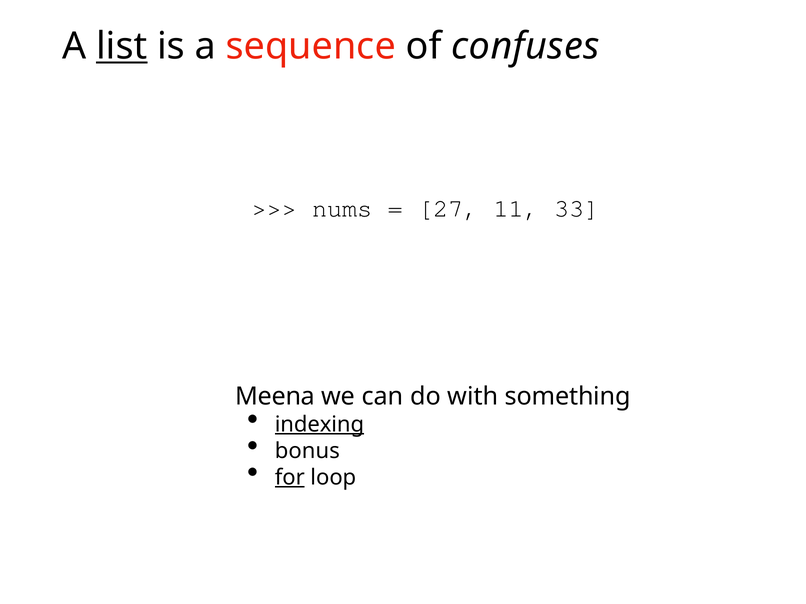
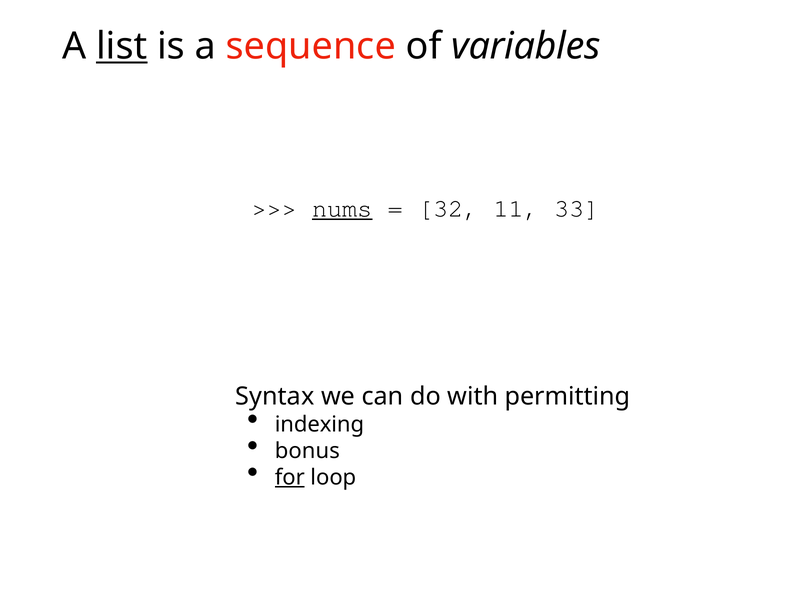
confuses: confuses -> variables (526, 46)
nums underline: none -> present (342, 208)
27: 27 -> 32 (448, 208)
Meena: Meena -> Syntax (275, 397)
something: something -> permitting (568, 397)
indexing underline: present -> none (319, 425)
